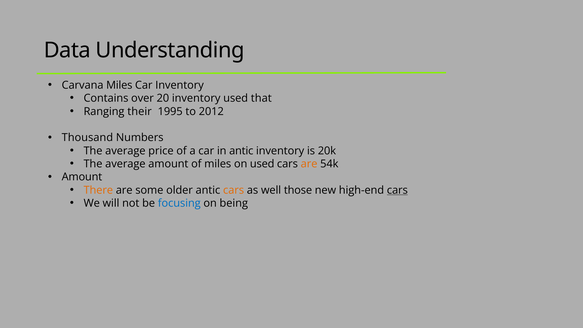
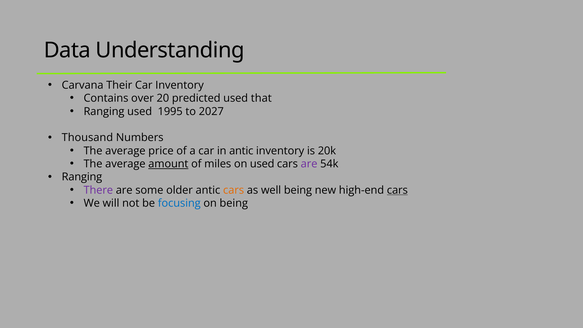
Miles: Miles -> Their (119, 85)
20 inventory: inventory -> predicted (196, 98)
Ranging their: their -> used (140, 111)
2012: 2012 -> 2027 (211, 111)
amount underline: none -> present (168, 164)
are colour: orange -> purple (309, 164)
Amount: Amount -> Ranging (82, 177)
There colour: orange -> purple (98, 190)
well those: those -> being (298, 190)
